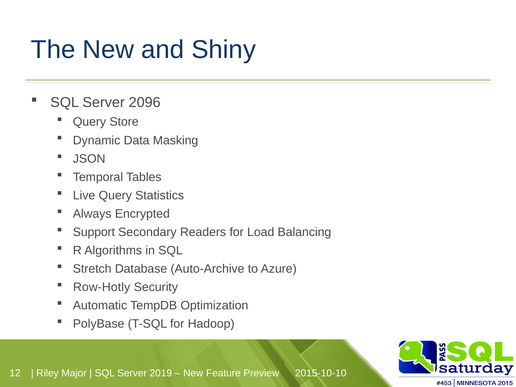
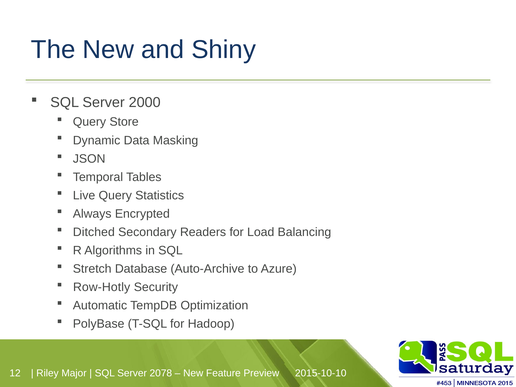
2096: 2096 -> 2000 (145, 102)
Support: Support -> Ditched (94, 232)
2019: 2019 -> 2078 (161, 373)
